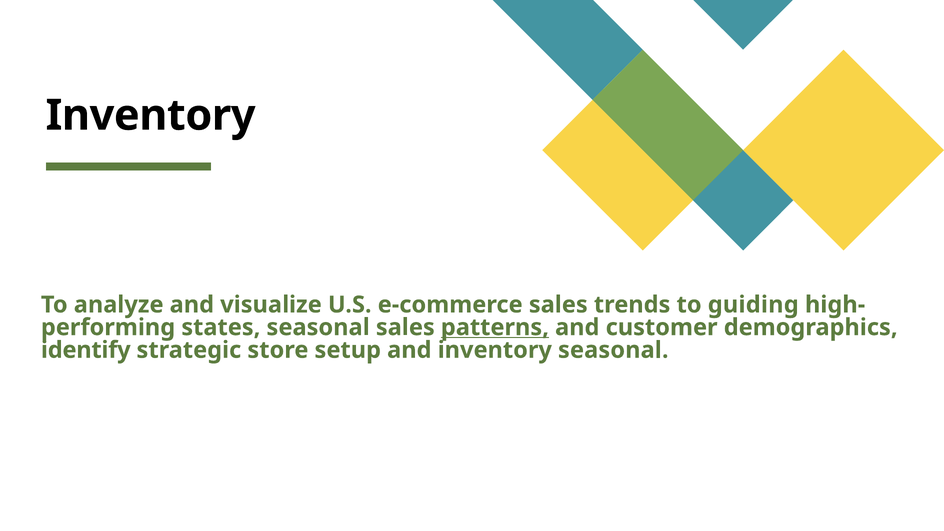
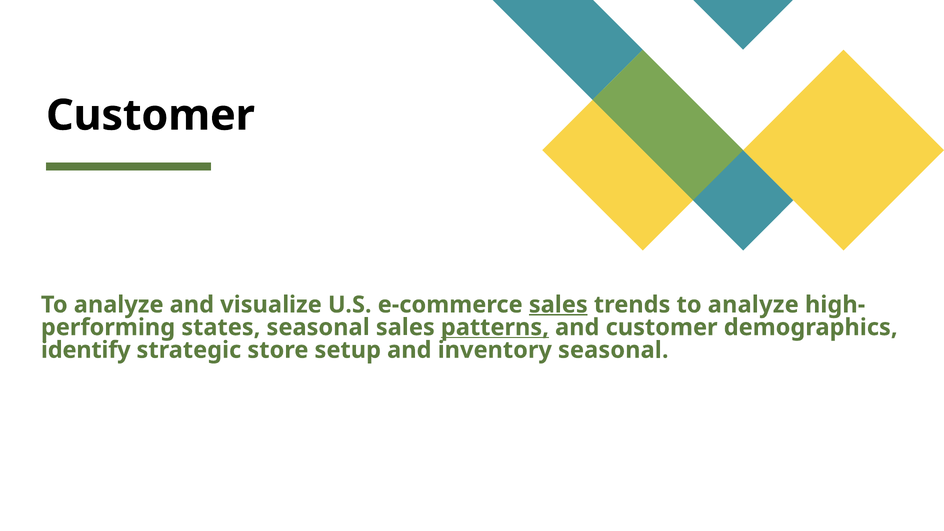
Inventory: Inventory -> Customer (150, 115)
sales underline: none -> present (558, 305)
trends to guiding: guiding -> analyze (753, 305)
